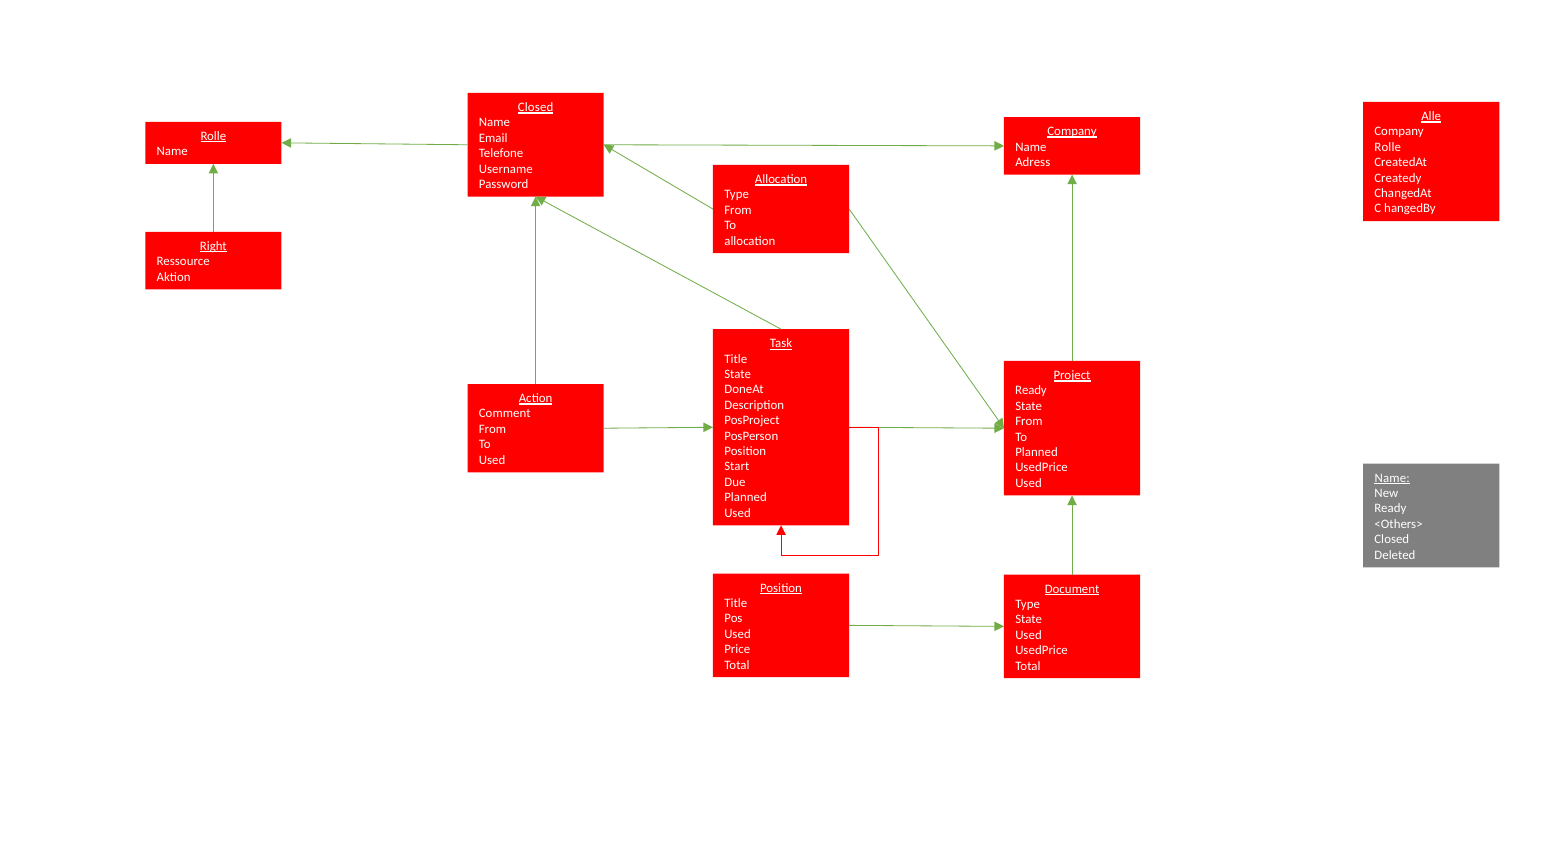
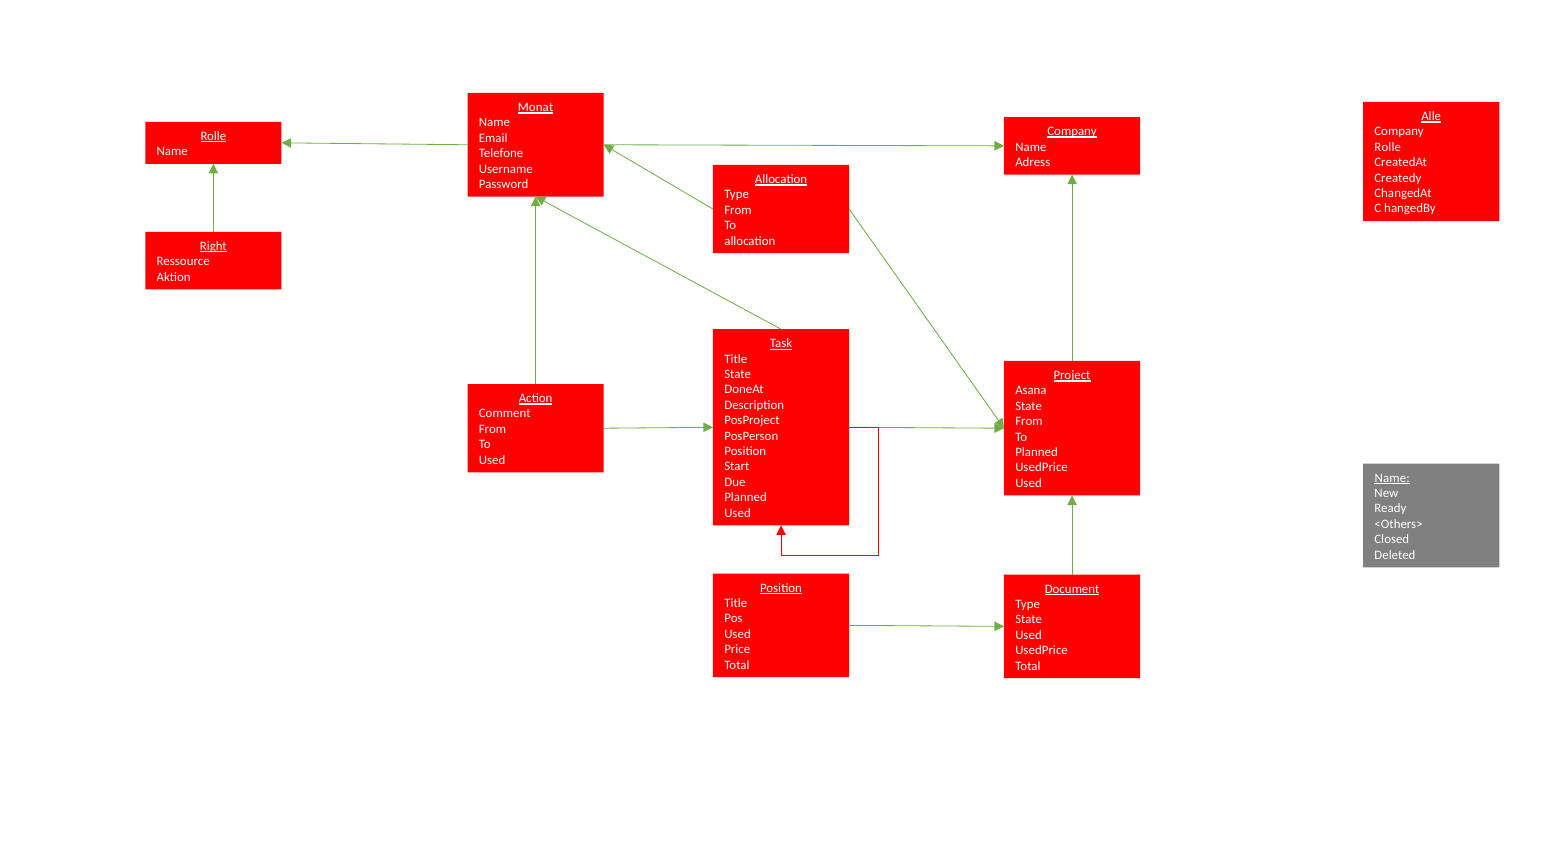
Closed: Closed -> Monat (536, 107)
Ready: Ready -> Asana (1031, 391)
